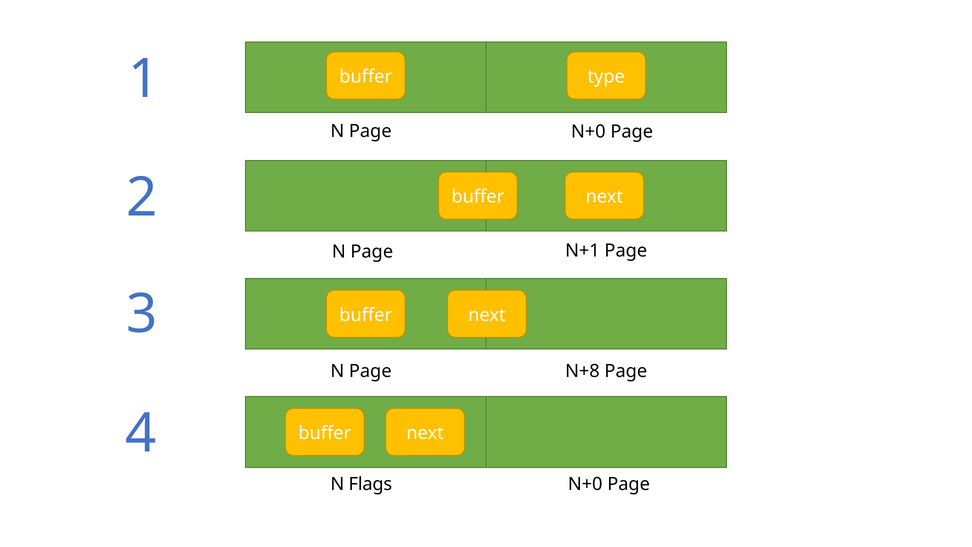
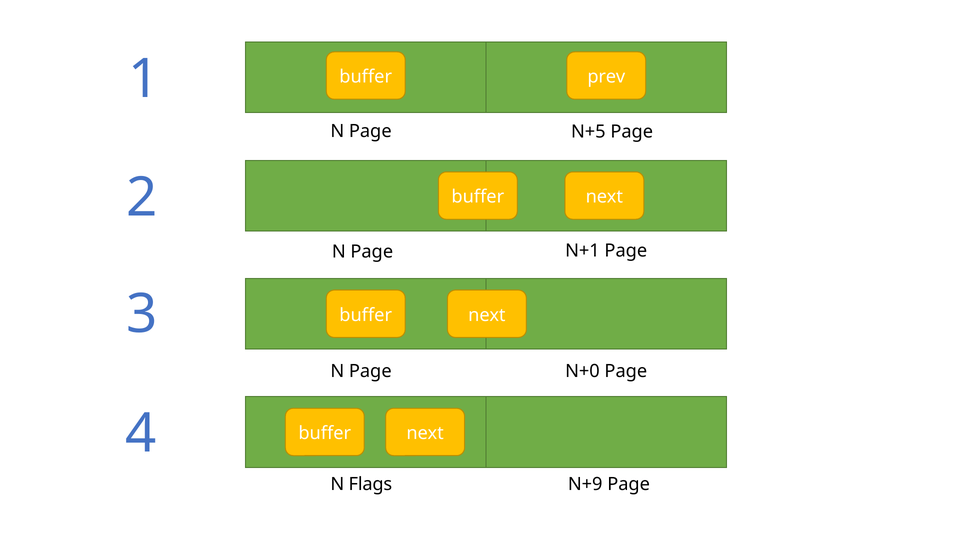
type: type -> prev (606, 77)
N Page N+0: N+0 -> N+5 (588, 132)
N+8: N+8 -> N+0 (582, 371)
N+0: N+0 -> N+9 (585, 484)
